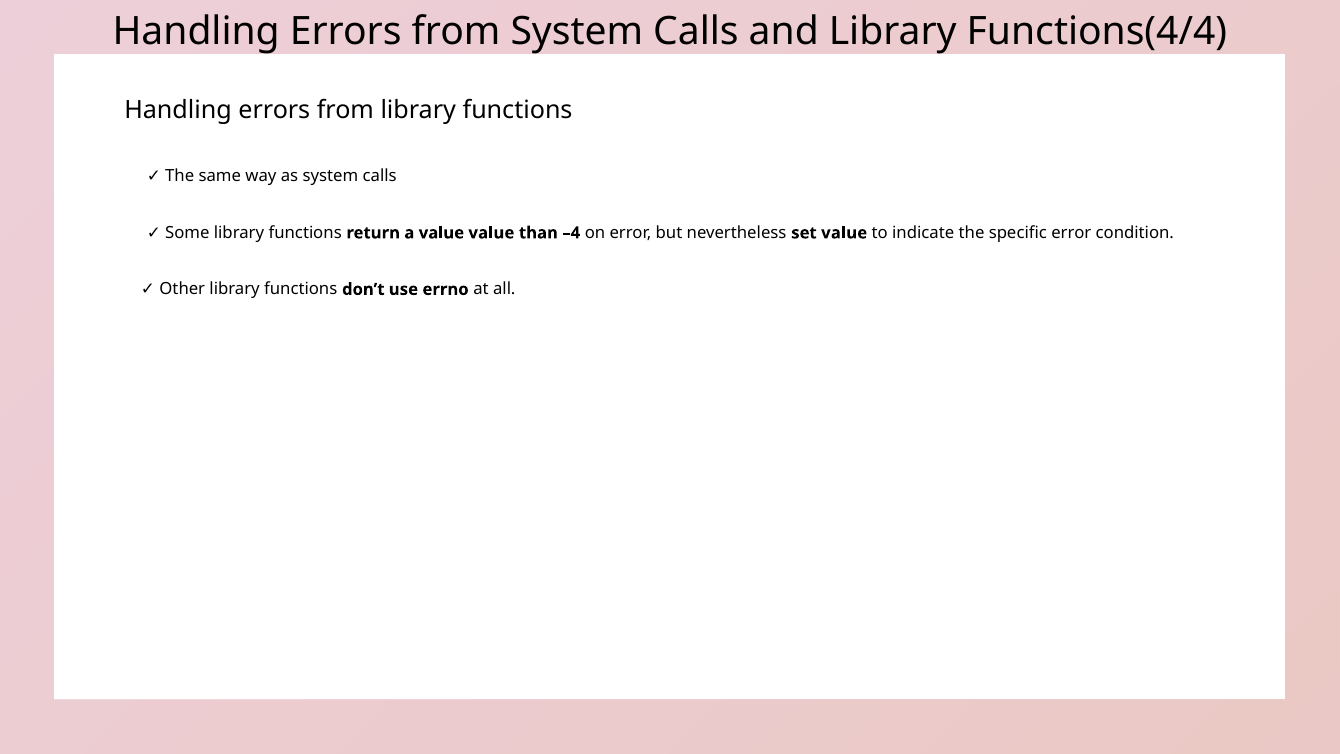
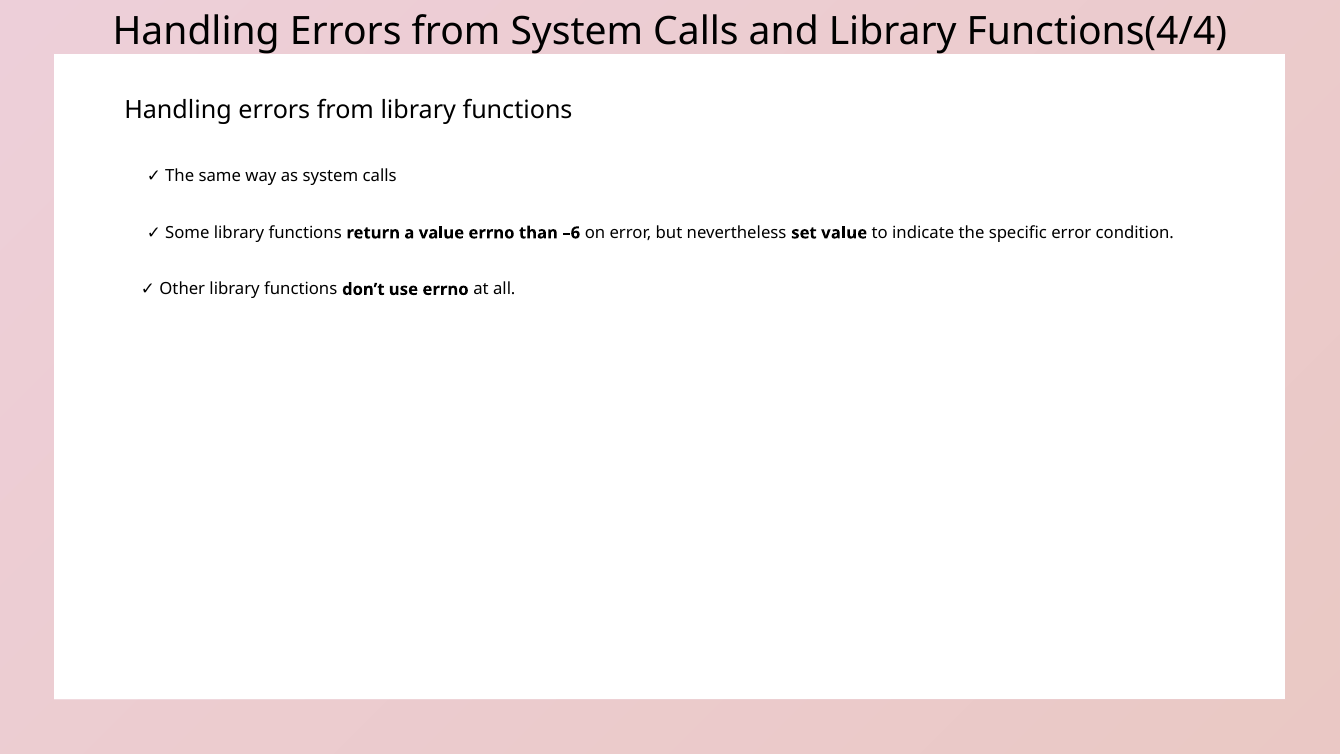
value value: value -> errno (491, 233)
–4: –4 -> –6 (571, 233)
